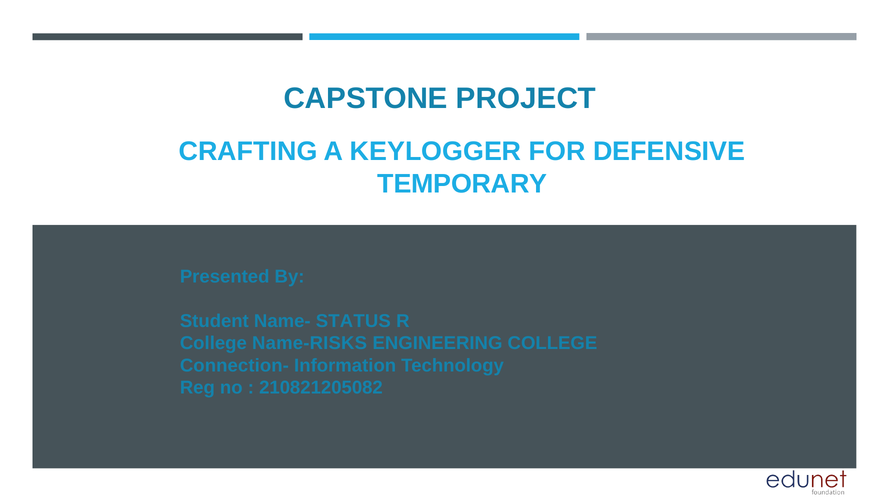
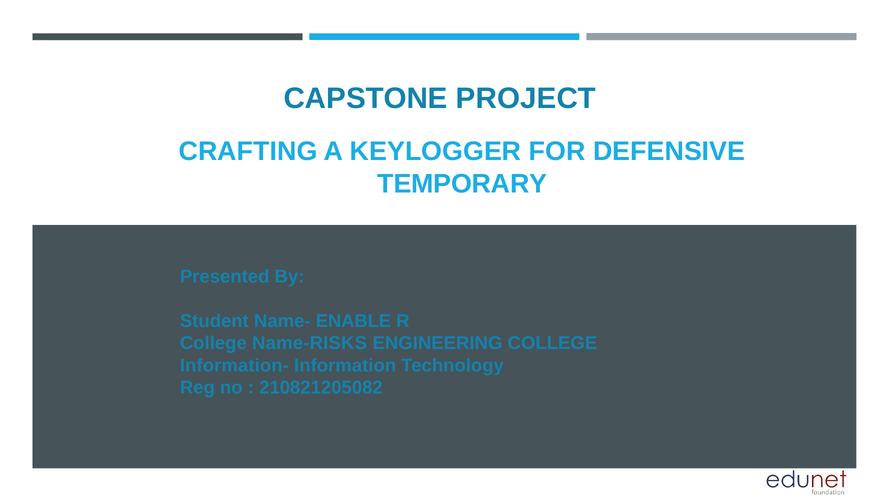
STATUS: STATUS -> ENABLE (353, 321)
Connection-: Connection- -> Information- (234, 366)
